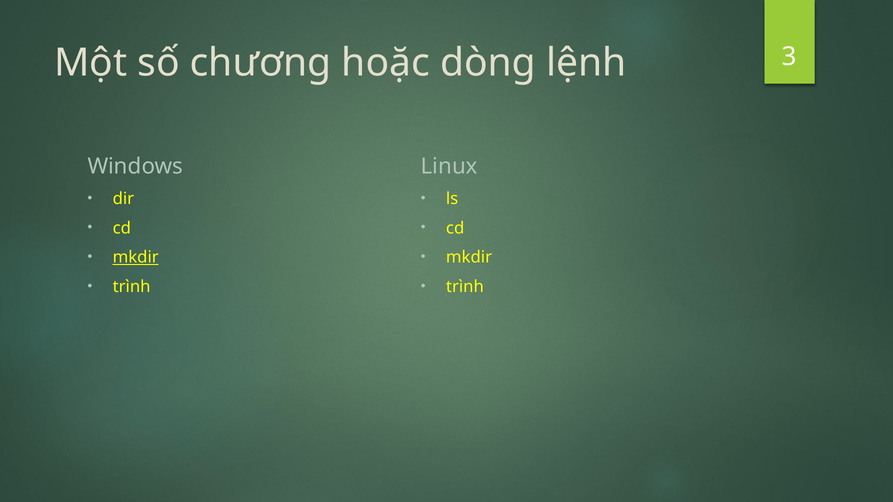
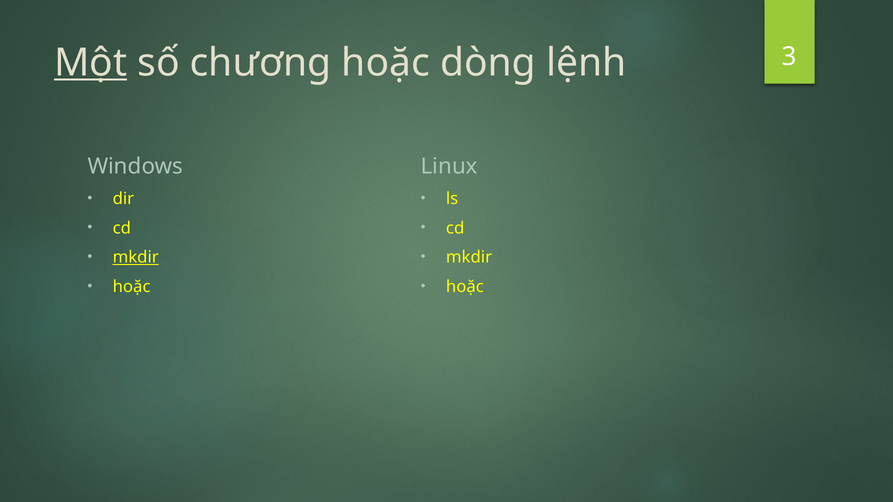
Một underline: none -> present (91, 63)
trình: trình -> hoặc (132, 287)
trình: trình -> hoặc (465, 287)
